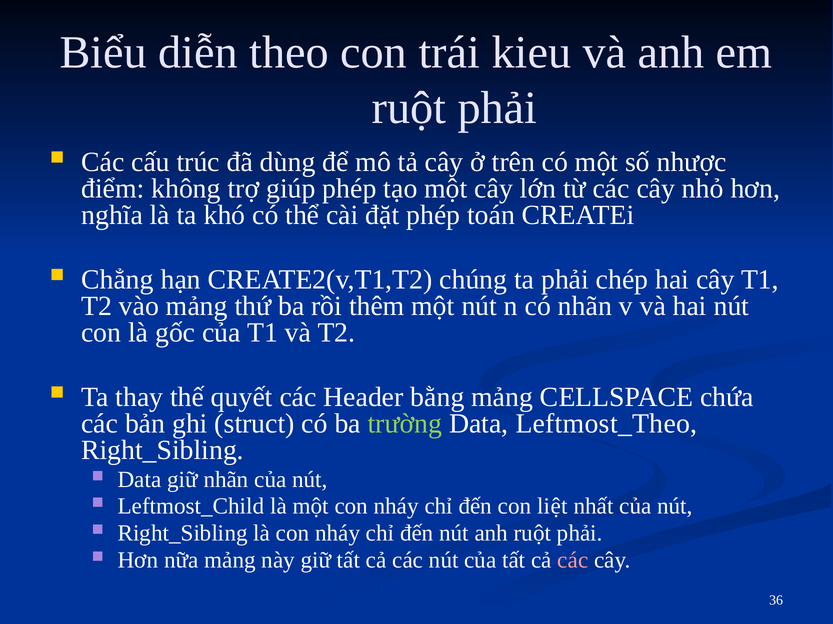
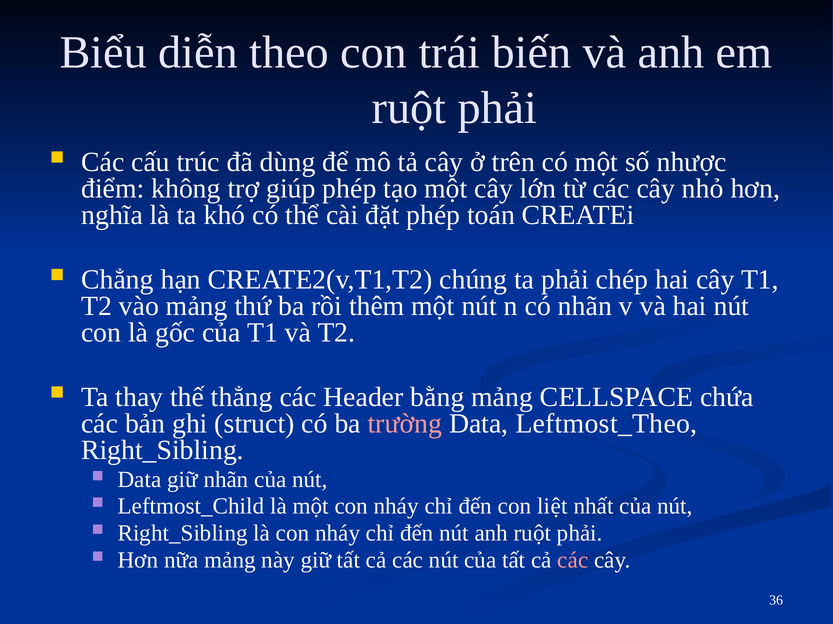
kieu: kieu -> biến (531, 53)
quyết: quyết -> thẳng (242, 397)
trường colour: light green -> pink (405, 424)
